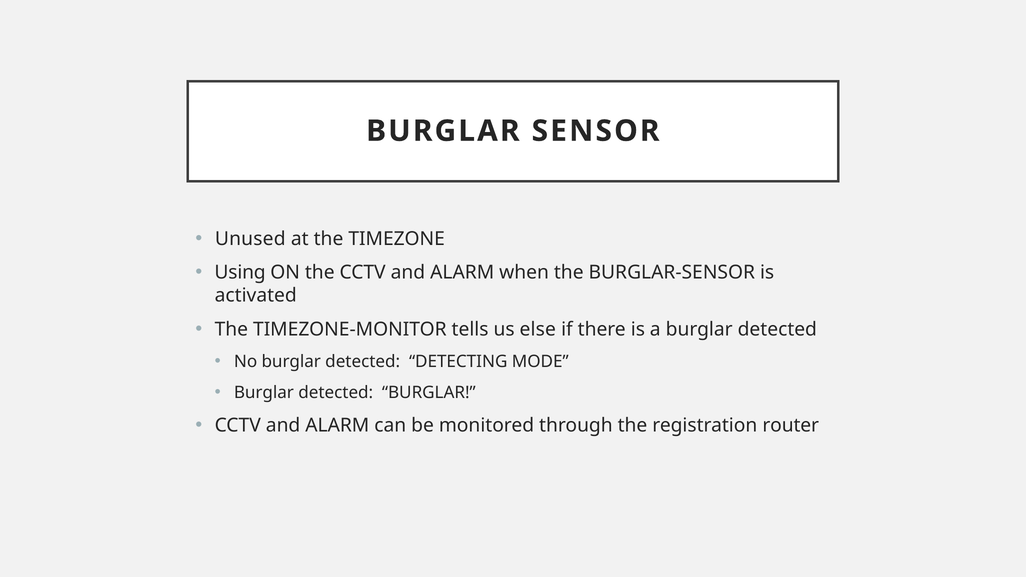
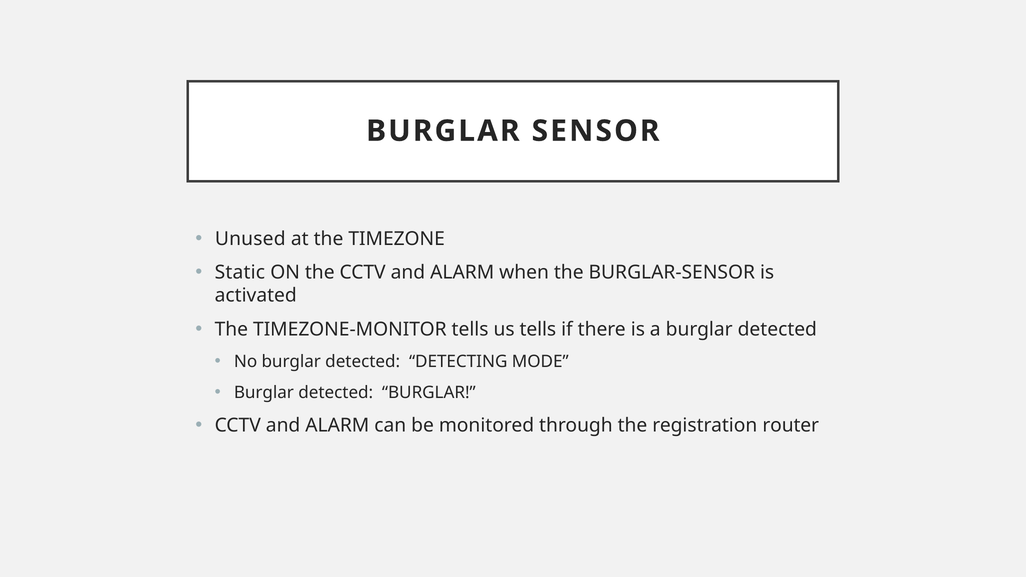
Using: Using -> Static (240, 273)
us else: else -> tells (538, 329)
